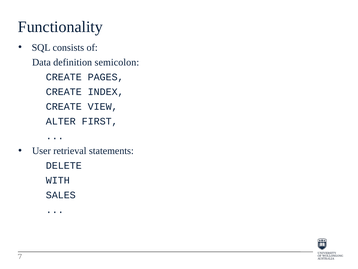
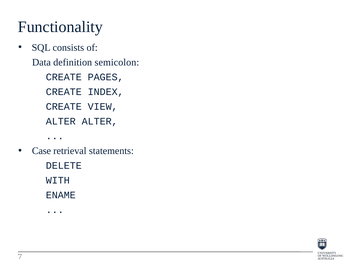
ALTER FIRST: FIRST -> ALTER (100, 121)
User: User -> Case (42, 151)
SALES: SALES -> ENAME (61, 195)
